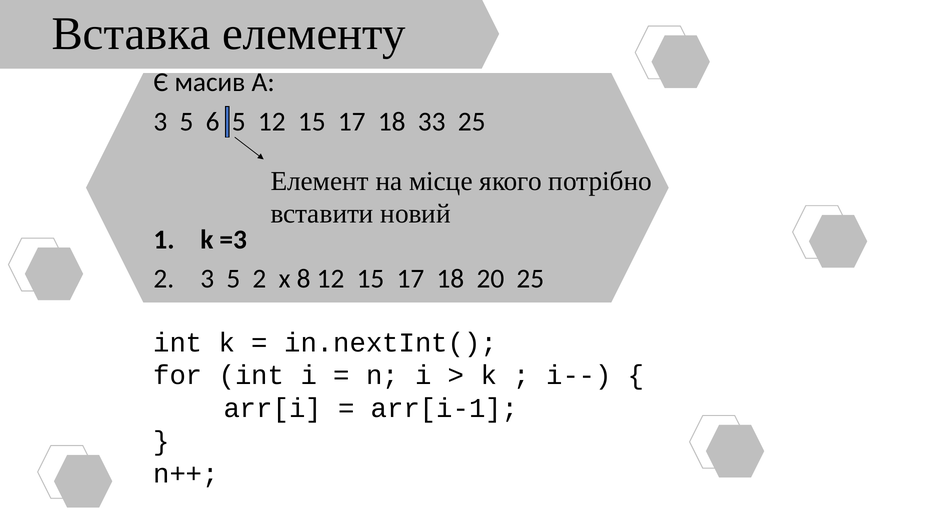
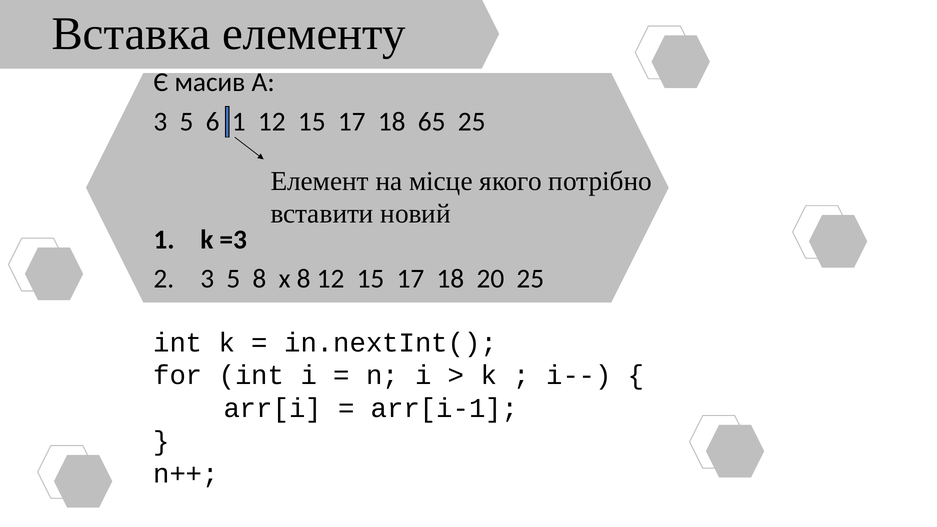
6 5: 5 -> 1 (239, 122)
33: 33 -> 65 (432, 122)
5 2: 2 -> 8 (259, 279)
